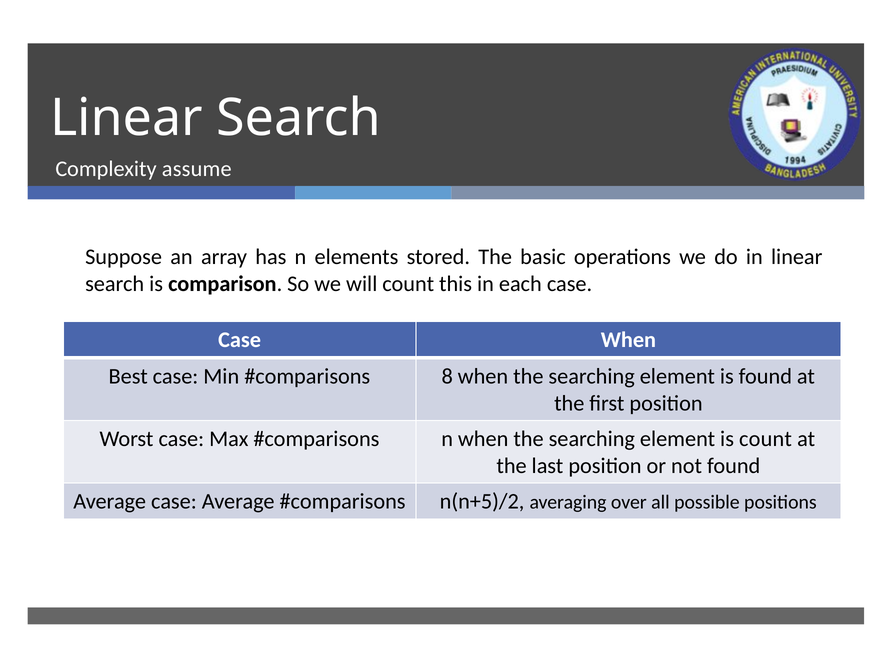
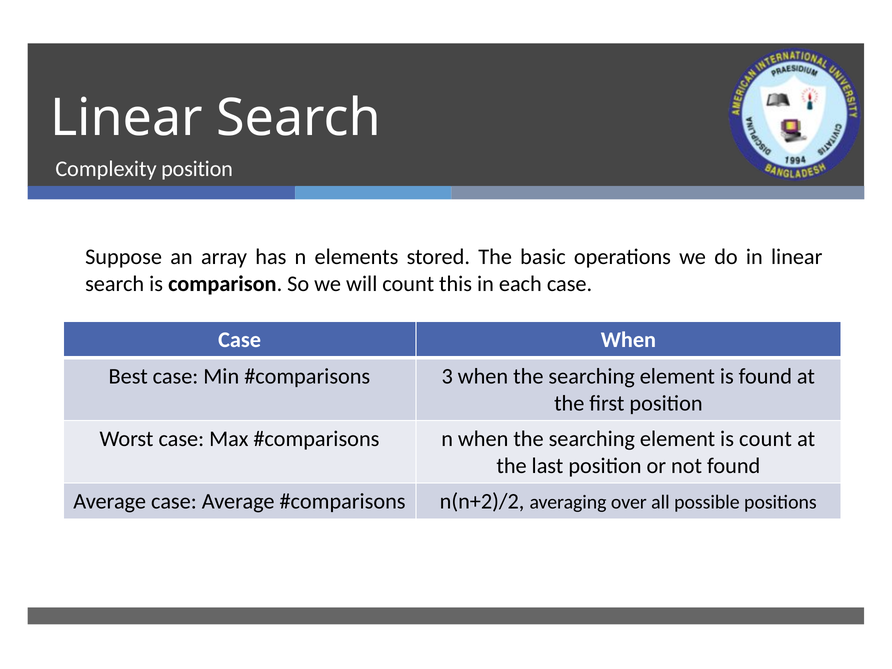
Complexity assume: assume -> position (197, 169)
8: 8 -> 3 (447, 376)
n(n+5)/2: n(n+5)/2 -> n(n+2)/2 (482, 501)
